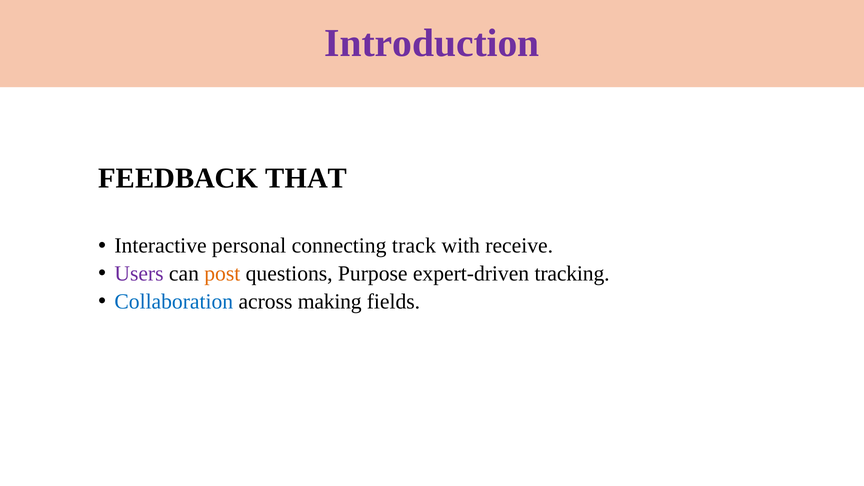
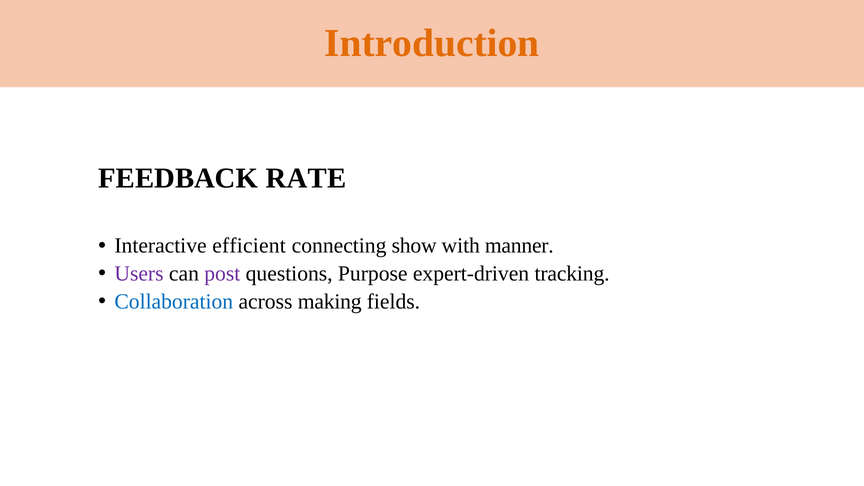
Introduction colour: purple -> orange (432, 43)
THAT: THAT -> RATE (306, 178)
personal: personal -> efficient (249, 246)
track: track -> show (414, 246)
receive: receive -> manner (519, 246)
post colour: orange -> purple (222, 274)
